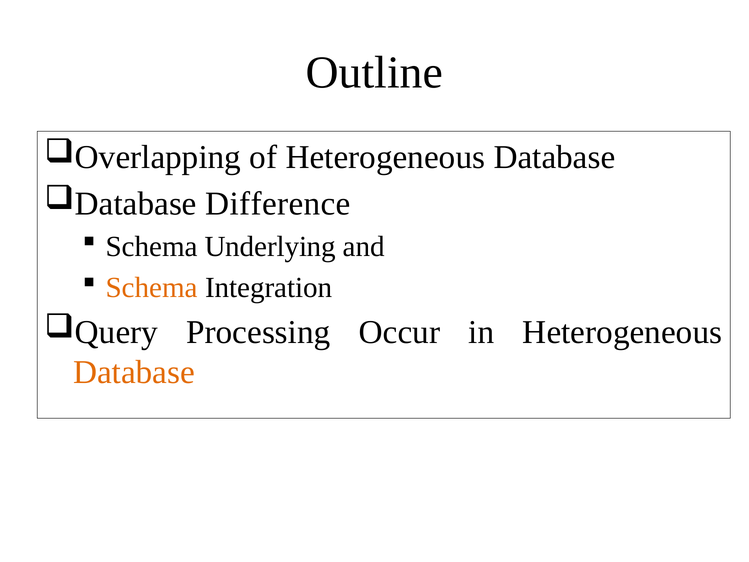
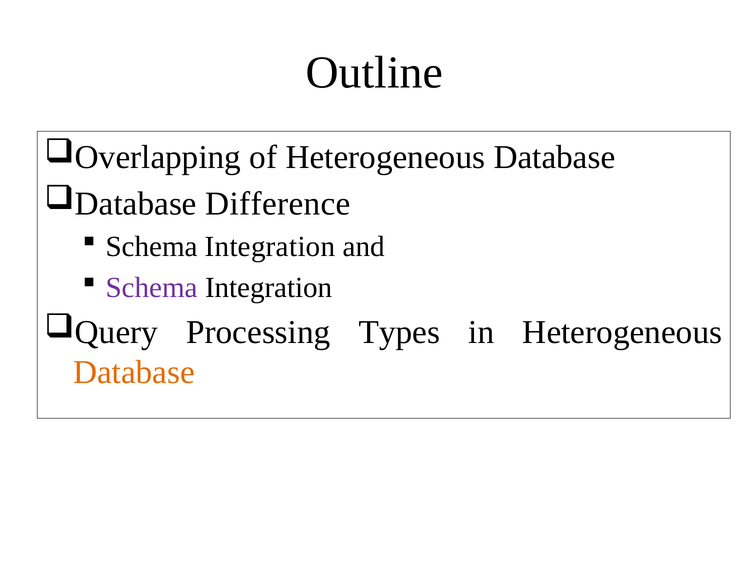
Underlying: Underlying -> Integration (270, 247)
Schema colour: orange -> purple (152, 288)
Occur: Occur -> Types (399, 332)
